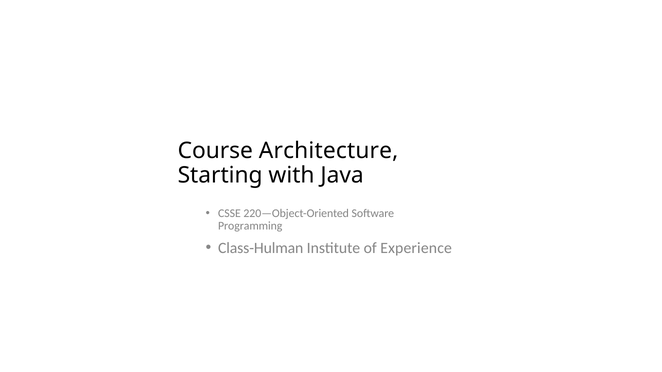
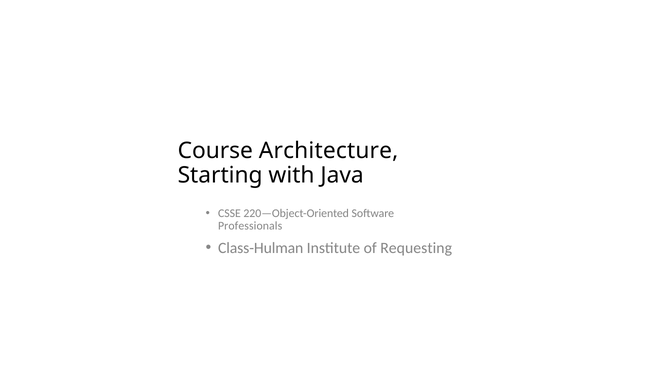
Programming: Programming -> Professionals (250, 226)
Experience: Experience -> Requesting (416, 248)
